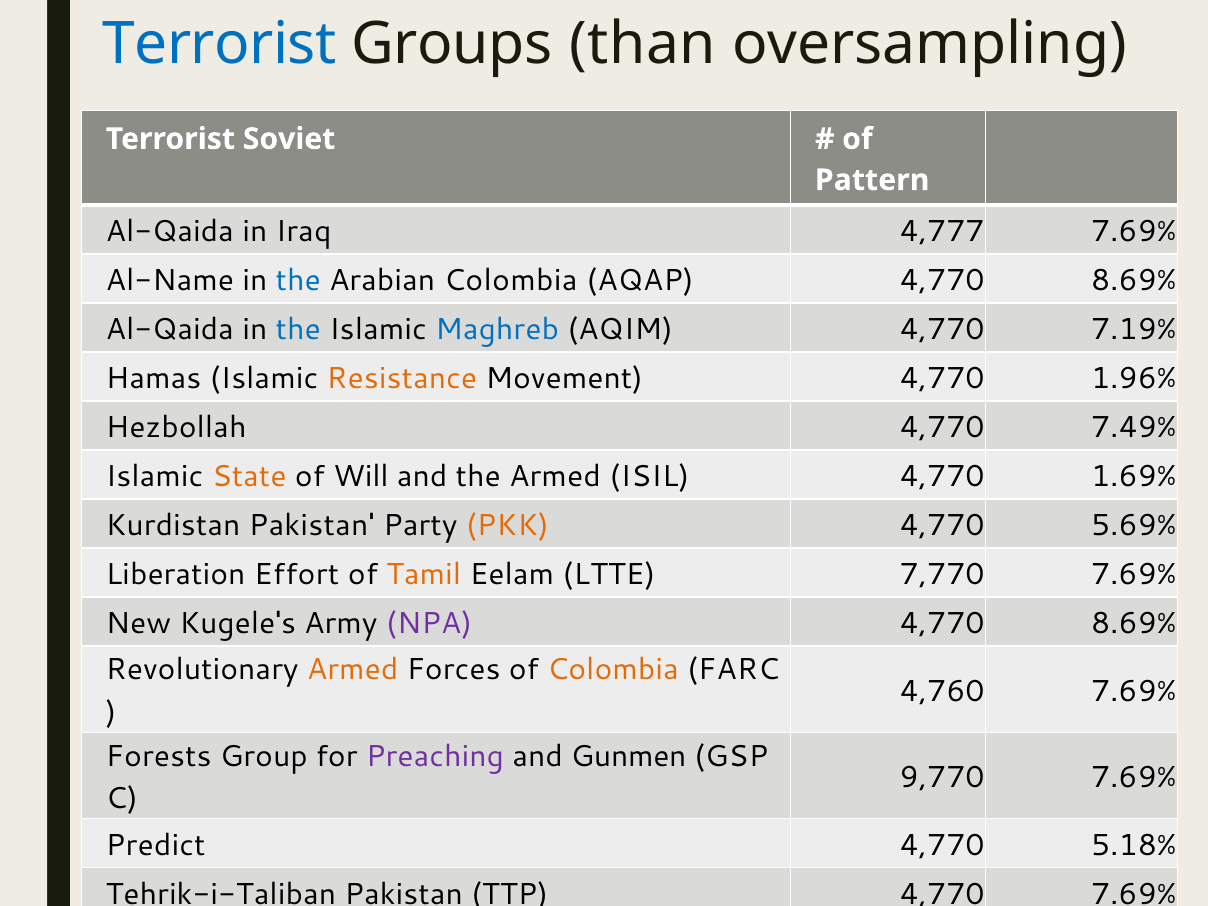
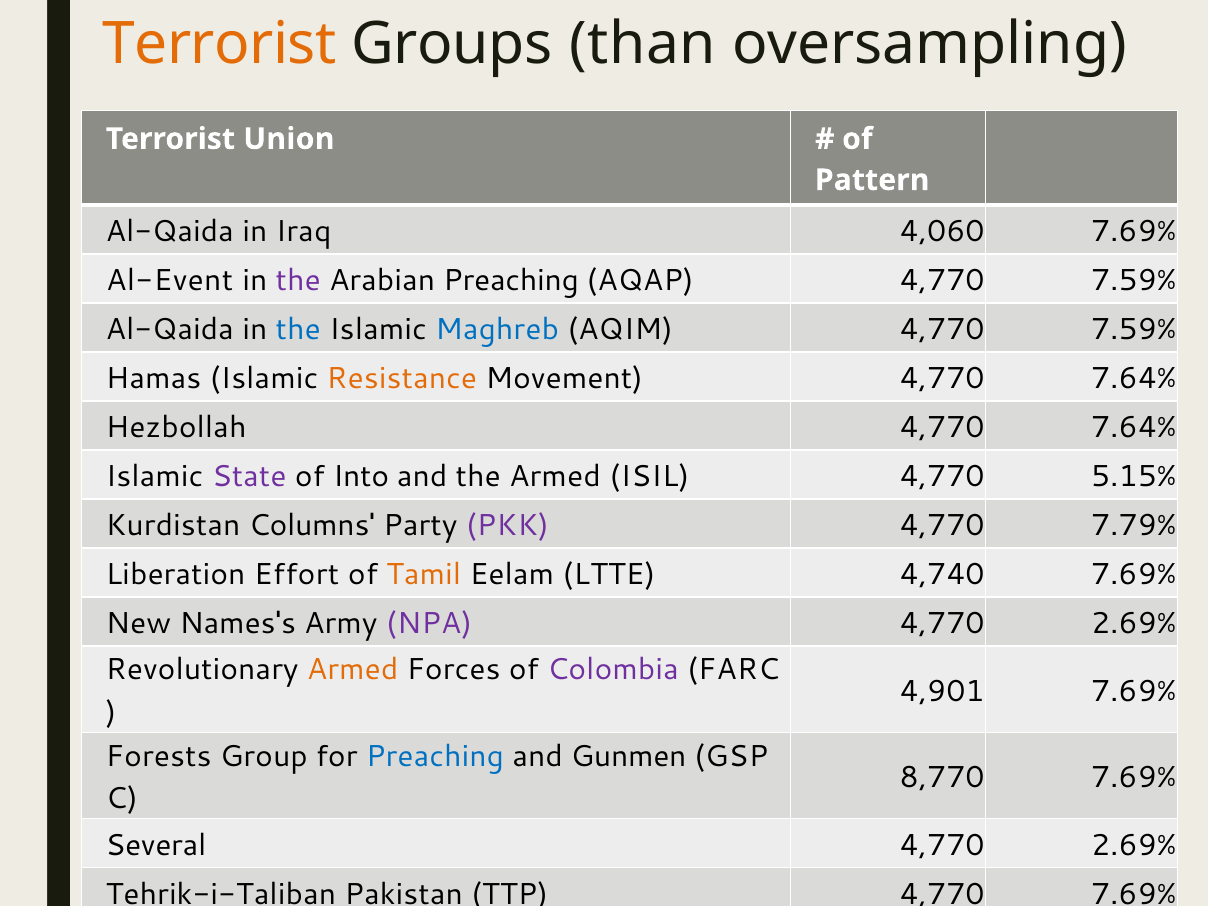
Terrorist colour: blue -> orange (220, 44)
Soviet: Soviet -> Union (289, 139)
4,777: 4,777 -> 4,060 (942, 232)
Al-Name: Al-Name -> Al-Event (170, 281)
the colour: blue -> purple (298, 281)
Arabian Colombia: Colombia -> Preaching (511, 281)
AQAP 4,770 8.69%: 8.69% -> 7.59% (1134, 281)
AQIM 4,770 7.19%: 7.19% -> 7.59% (1134, 330)
Movement 4,770 1.96%: 1.96% -> 7.64% (1134, 379)
Hezbollah 4,770 7.49%: 7.49% -> 7.64% (1134, 428)
State colour: orange -> purple (249, 477)
Will: Will -> Into (361, 477)
1.69%: 1.69% -> 5.15% (1134, 477)
Kurdistan Pakistan: Pakistan -> Columns (312, 526)
PKK colour: orange -> purple (507, 526)
5.69%: 5.69% -> 7.79% (1134, 526)
7,770: 7,770 -> 4,740 (942, 575)
Kugele's: Kugele's -> Names's (238, 624)
8.69%: 8.69% -> 2.69% (1134, 624)
Colombia colour: orange -> purple (613, 670)
4,760: 4,760 -> 4,901 (942, 691)
Preaching colour: purple -> blue (435, 756)
9,770: 9,770 -> 8,770 (942, 778)
Predict: Predict -> Several (156, 845)
5.18%: 5.18% -> 2.69% (1134, 845)
